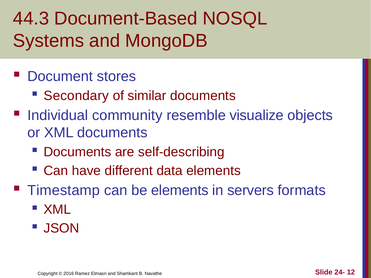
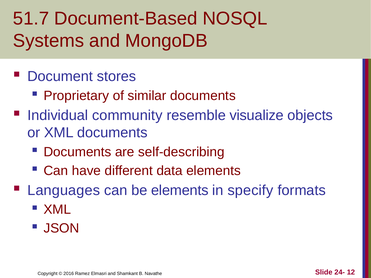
44.3: 44.3 -> 51.7 (31, 19)
Secondary: Secondary -> Proprietary (76, 96)
Timestamp: Timestamp -> Languages (64, 190)
servers: servers -> specify (250, 190)
